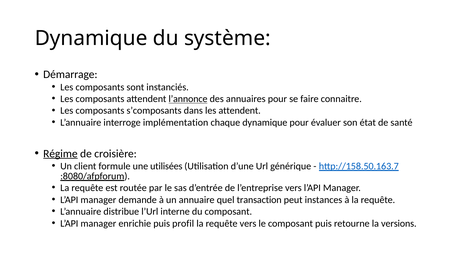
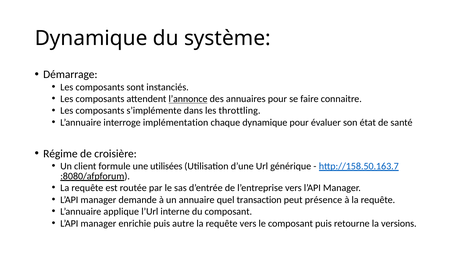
s’composants: s’composants -> s’implémente (154, 111)
les attendent: attendent -> throttling (240, 111)
Régime underline: present -> none (60, 154)
instances: instances -> présence (323, 200)
distribue: distribue -> applique (121, 212)
profil: profil -> autre (183, 223)
